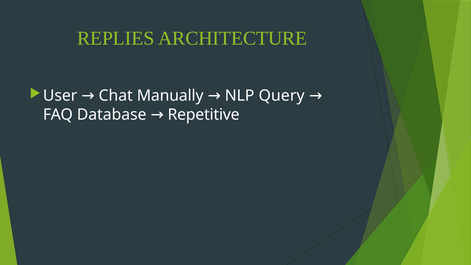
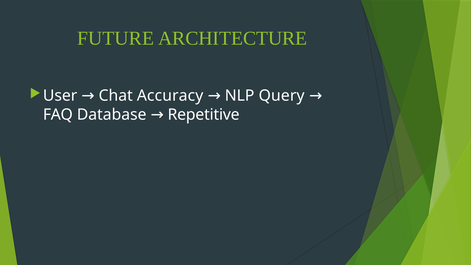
REPLIES: REPLIES -> FUTURE (116, 38)
Manually: Manually -> Accuracy (170, 96)
